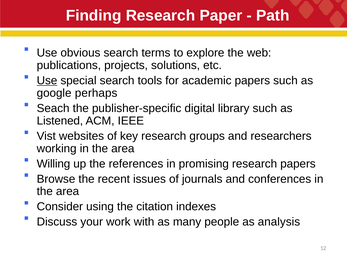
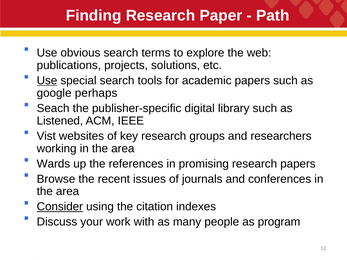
Willing: Willing -> Wards (53, 164)
Consider underline: none -> present (60, 207)
analysis: analysis -> program (279, 222)
